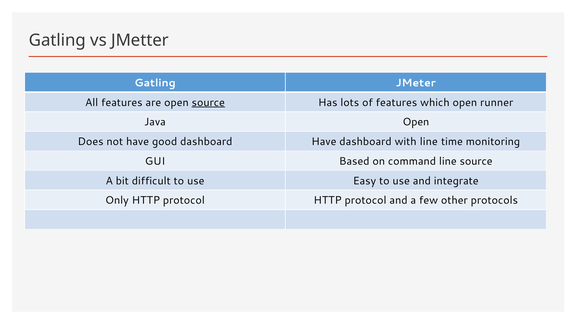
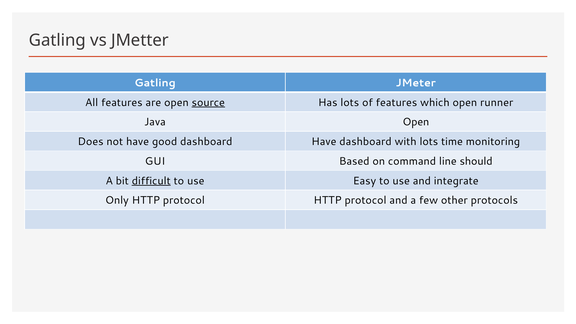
with line: line -> lots (429, 142)
line source: source -> should (476, 161)
difficult underline: none -> present (151, 181)
